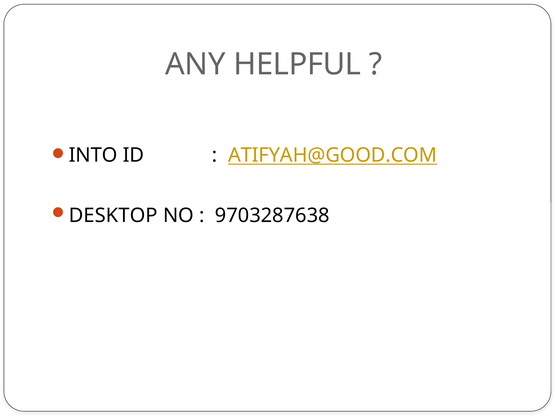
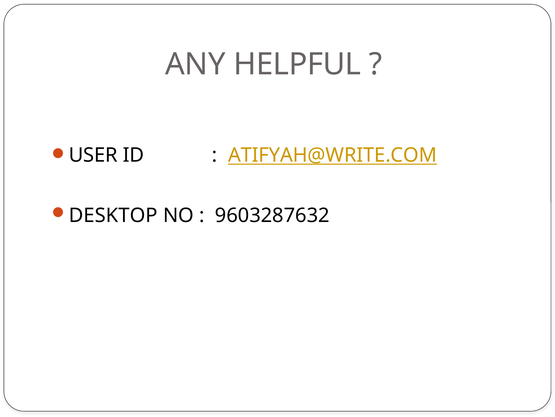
INTO: INTO -> USER (93, 155)
ATIFYAH@GOOD.COM: ATIFYAH@GOOD.COM -> ATIFYAH@WRITE.COM (332, 155)
9703287638: 9703287638 -> 9603287632 (272, 215)
